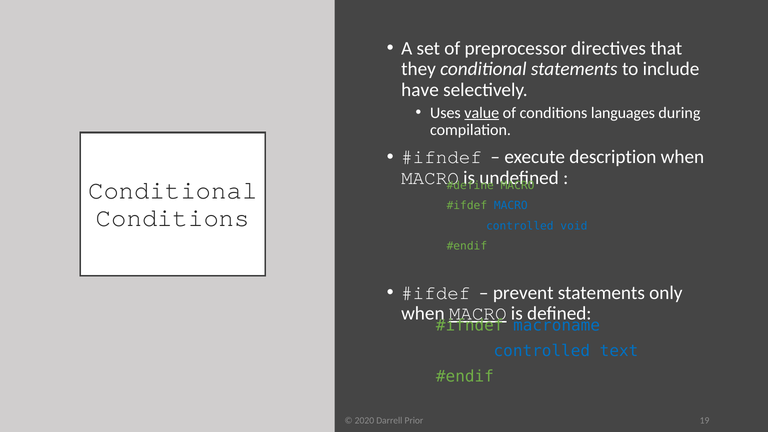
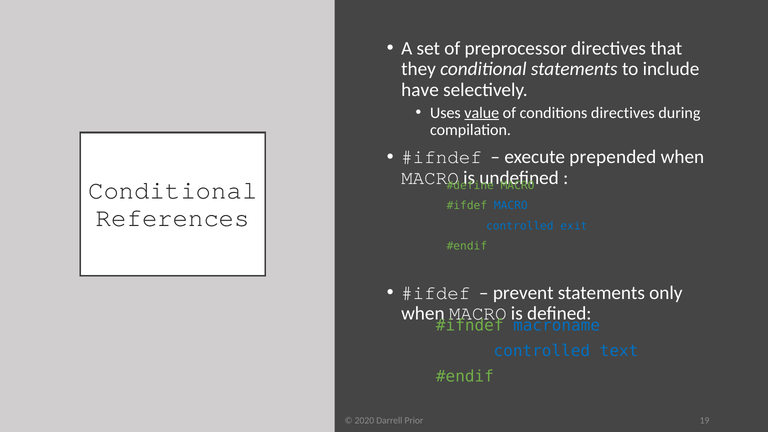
conditions languages: languages -> directives (623, 113)
description: description -> prepended (613, 157)
Conditions: Conditions -> References (173, 218)
void: void -> exit (574, 226)
MACRO underline: present -> none (478, 313)
